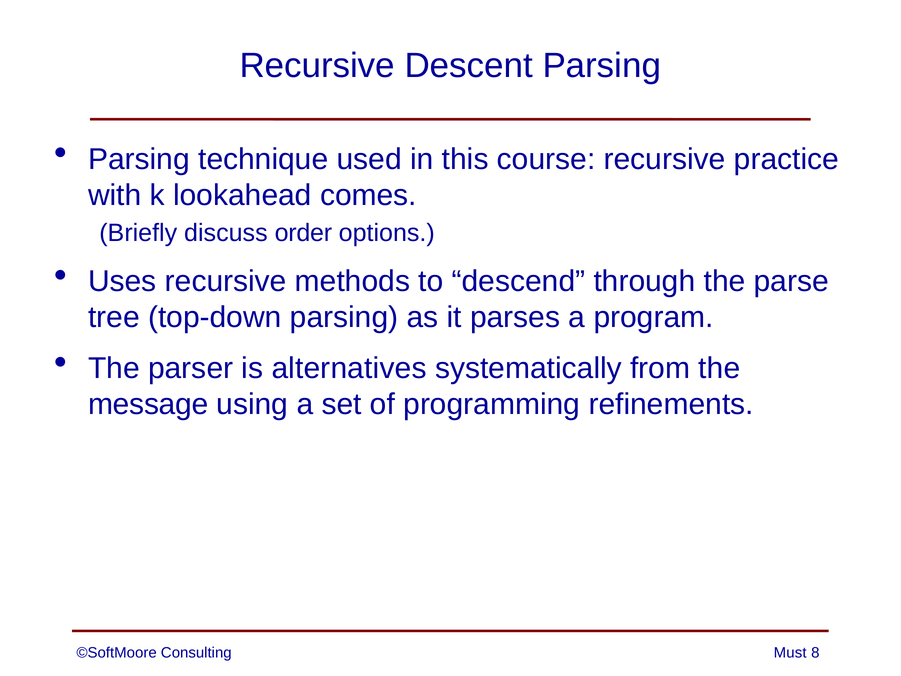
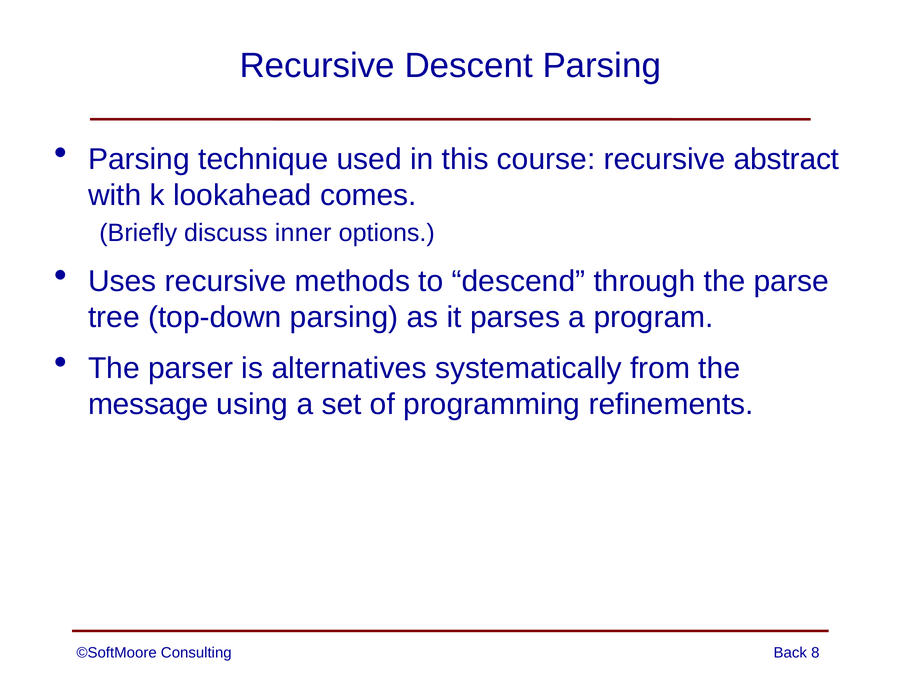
practice: practice -> abstract (787, 159)
order: order -> inner (303, 233)
Must: Must -> Back (790, 653)
